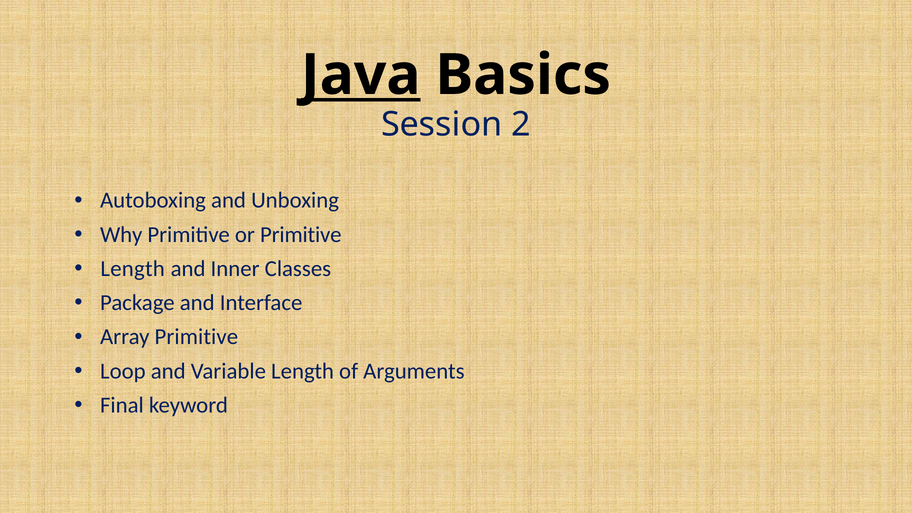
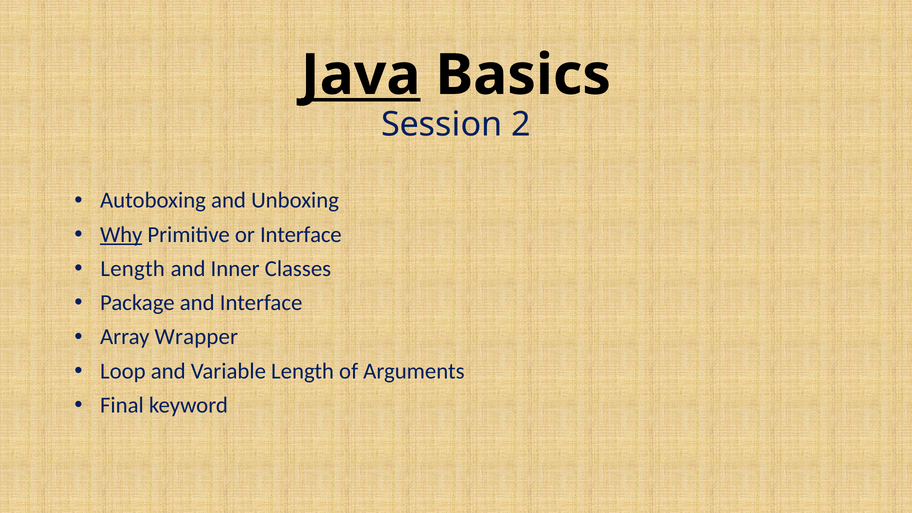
Why underline: none -> present (121, 235)
or Primitive: Primitive -> Interface (301, 235)
Array Primitive: Primitive -> Wrapper (196, 337)
